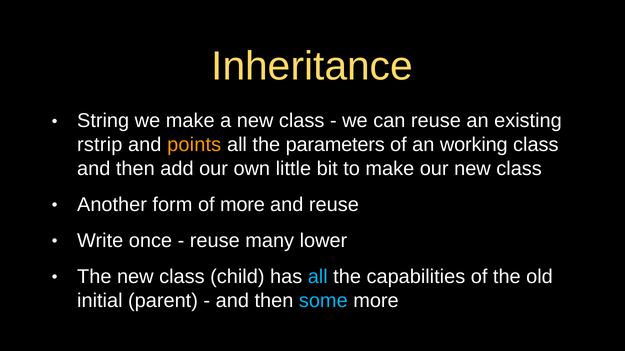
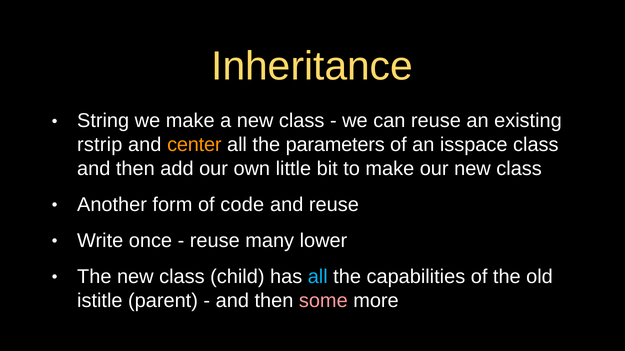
points: points -> center (194, 145)
working: working -> isspace (474, 145)
of more: more -> code (242, 205)
initial: initial -> istitle (100, 301)
some colour: light blue -> pink (323, 301)
